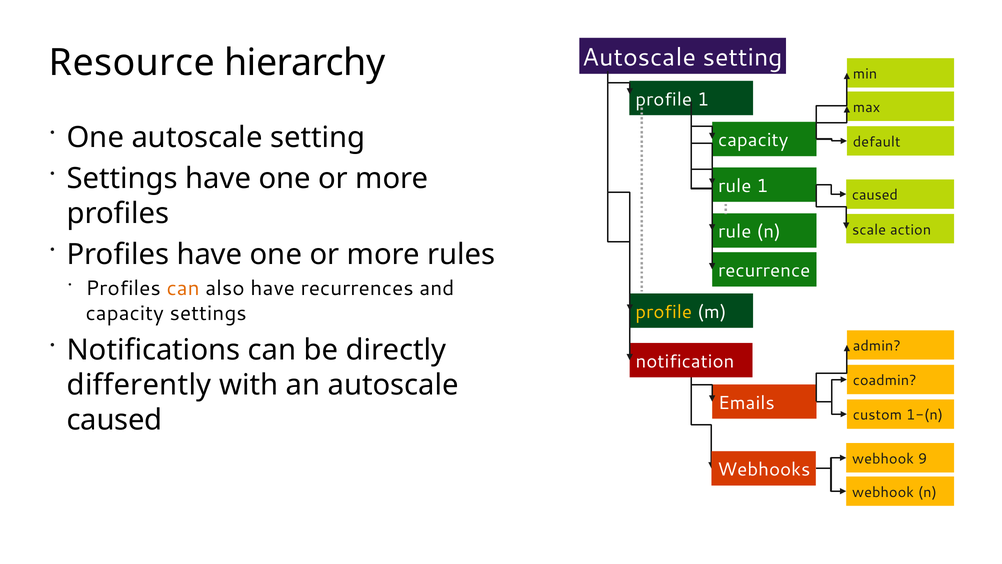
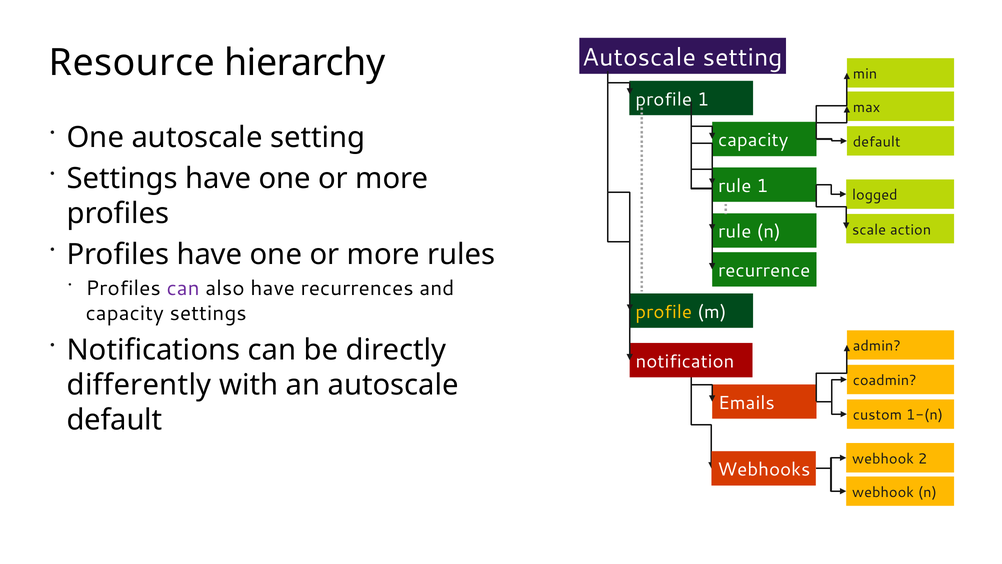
caused: caused -> logged (875, 195)
can colour: orange -> purple (183, 288)
caused: caused -> default (114, 420)
9: 9 -> 2 (923, 458)
